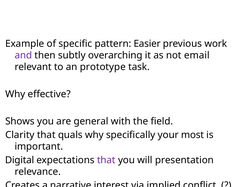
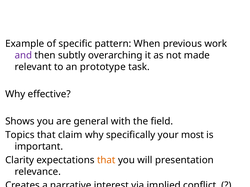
Easier: Easier -> When (147, 44)
email: email -> made (197, 55)
Clarity: Clarity -> Topics (20, 135)
quals: quals -> claim (70, 135)
Digital: Digital -> Clarity (20, 161)
that colour: purple -> orange (106, 161)
